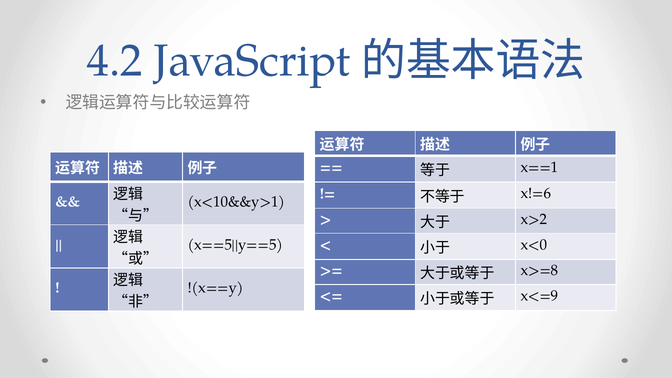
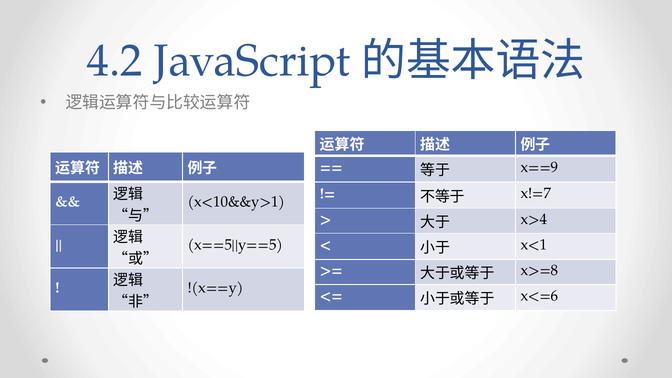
x==1: x==1 -> x==9 (539, 167)
x!=6: x!=6 -> x!=7 (536, 194)
x>2: x>2 -> x>4 (534, 219)
x<0: x<0 -> x<1 (534, 245)
x<=9: x<=9 -> x<=6 (539, 296)
